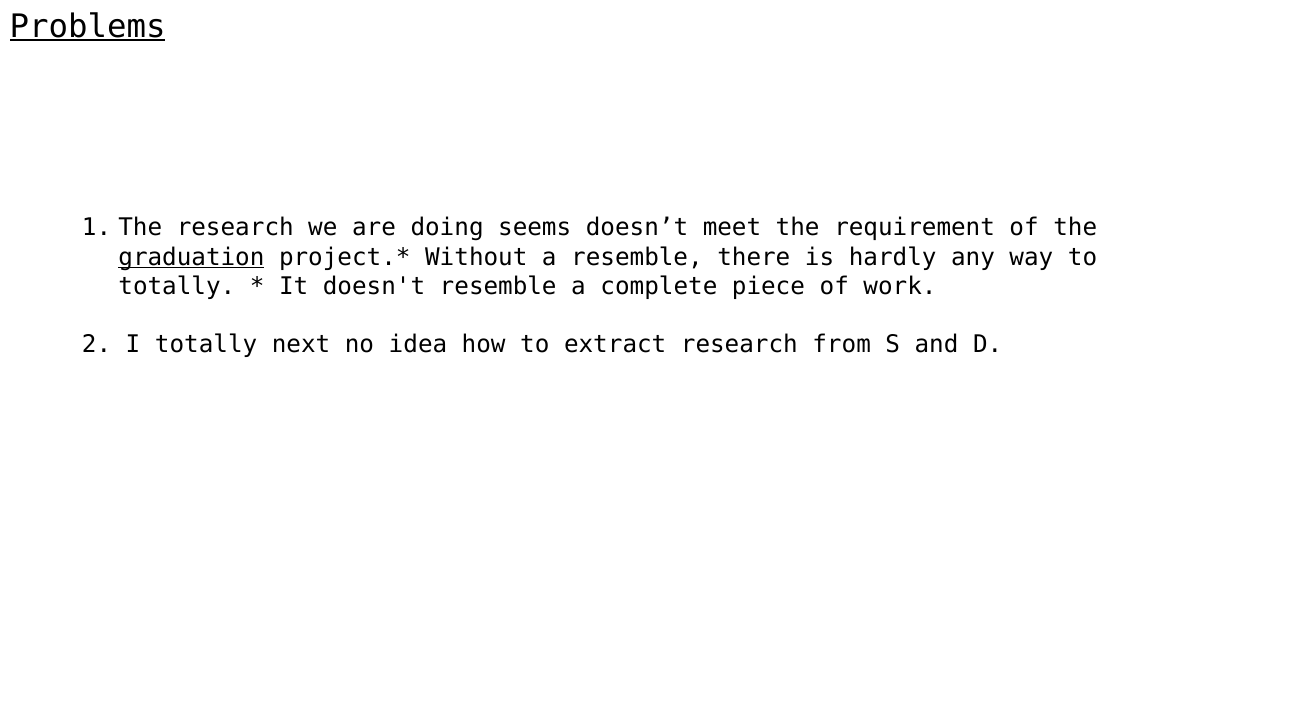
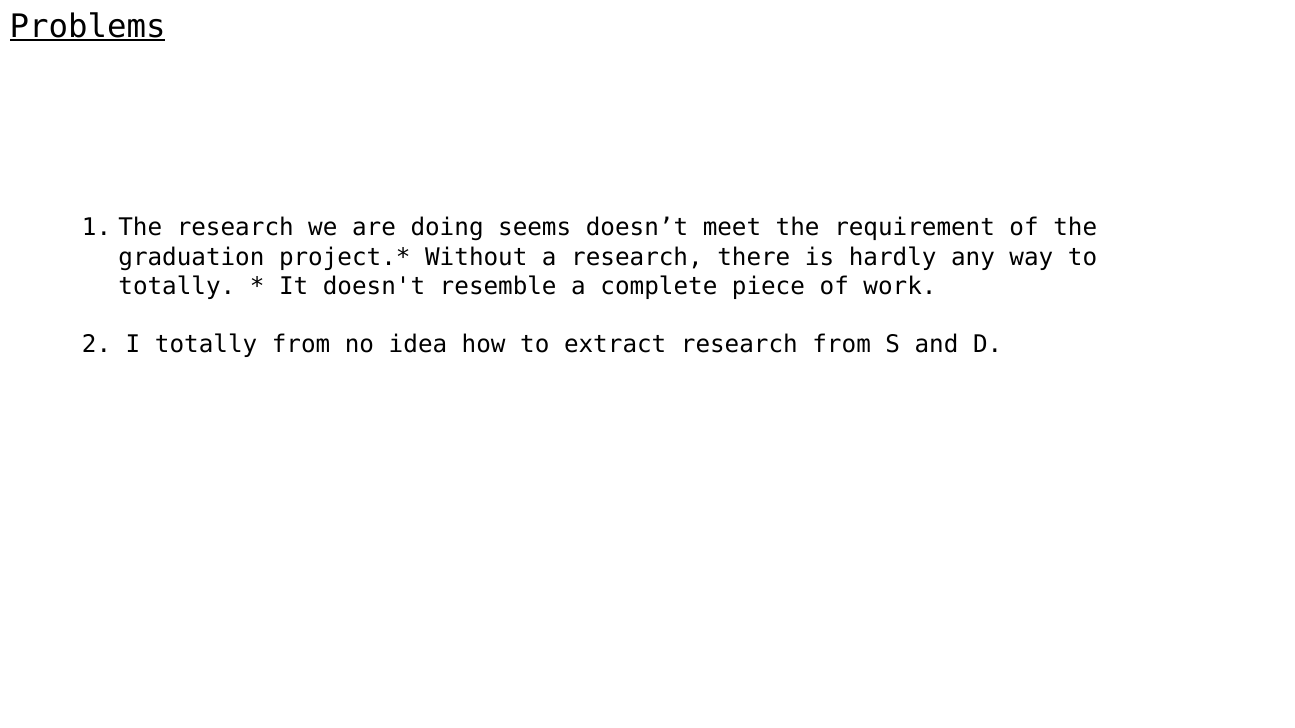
graduation underline: present -> none (191, 257)
a resemble: resemble -> research (637, 257)
totally next: next -> from (301, 345)
